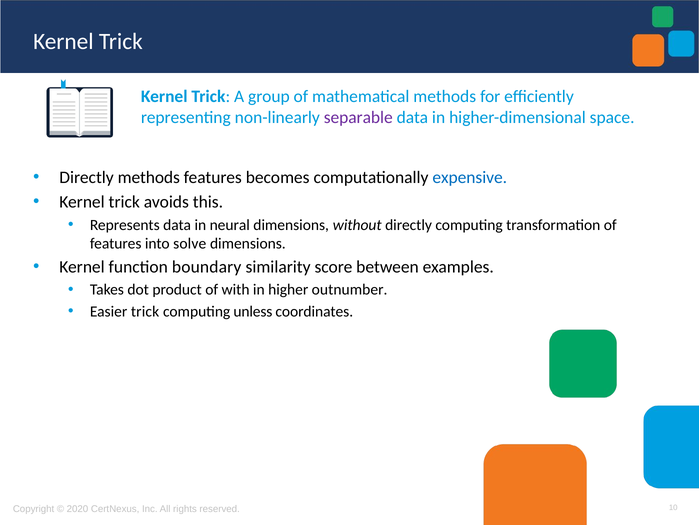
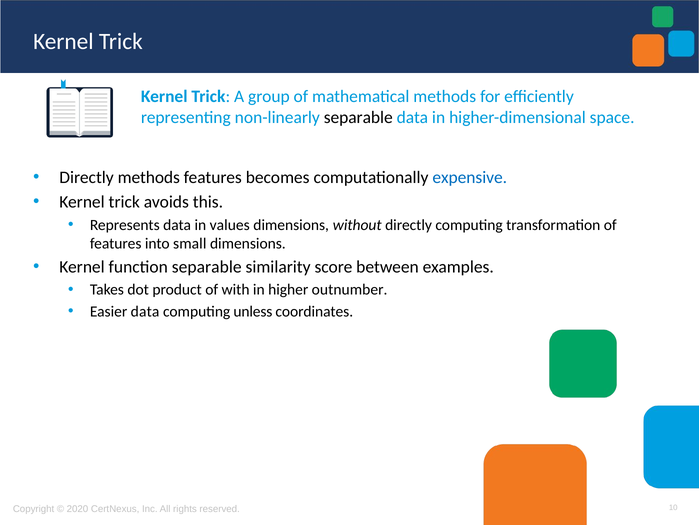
separable colour: purple -> black (358, 117)
neural: neural -> values (230, 225)
solve: solve -> small (190, 243)
function boundary: boundary -> separable (207, 267)
Easier trick: trick -> data (145, 311)
